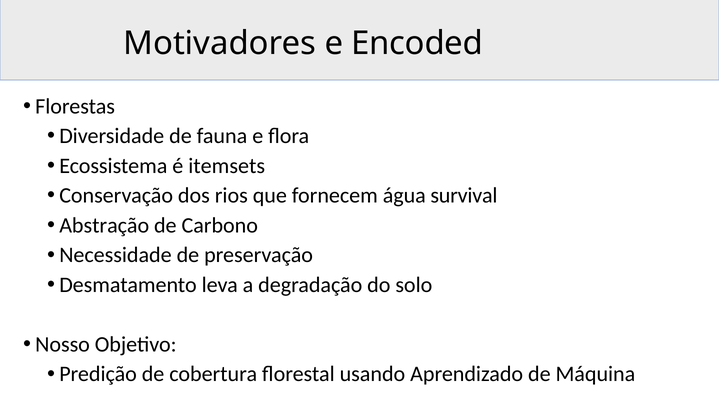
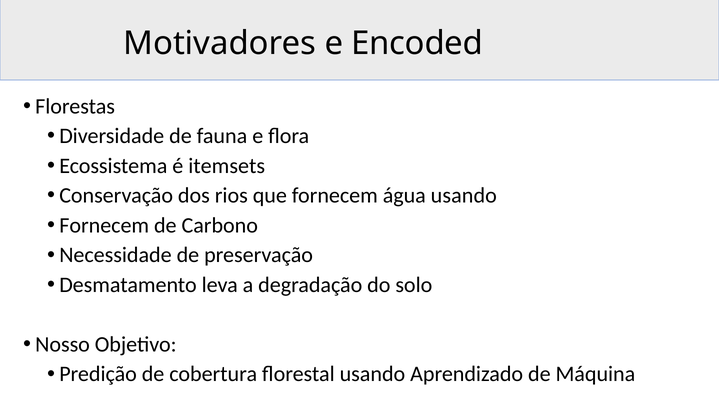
água survival: survival -> usando (464, 196)
Abstração: Abstração -> Fornecem (104, 226)
